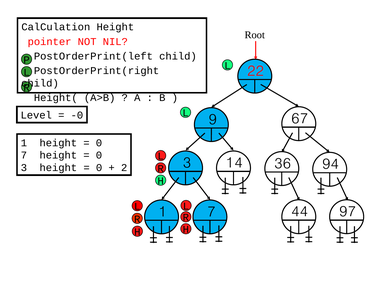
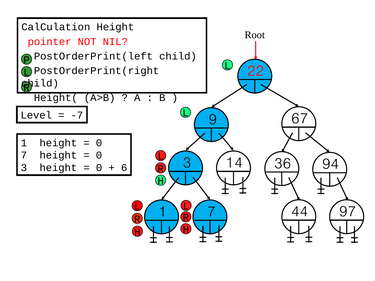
-0: -0 -> -7 (77, 115)
2: 2 -> 6 (124, 168)
